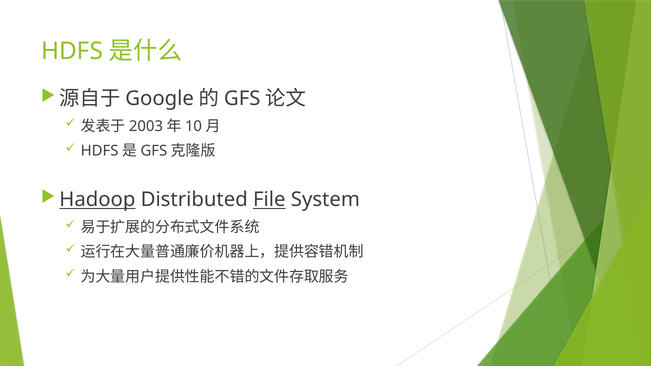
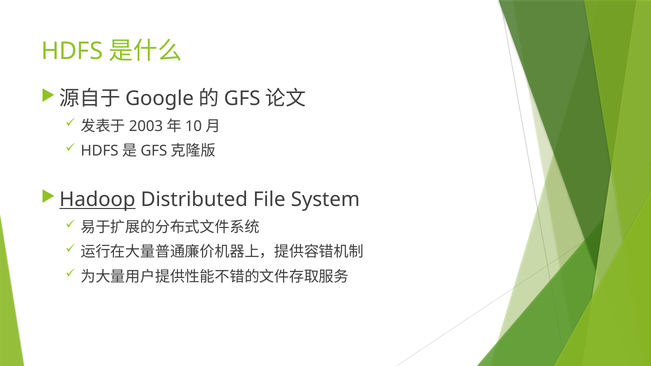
File underline: present -> none (269, 200)
